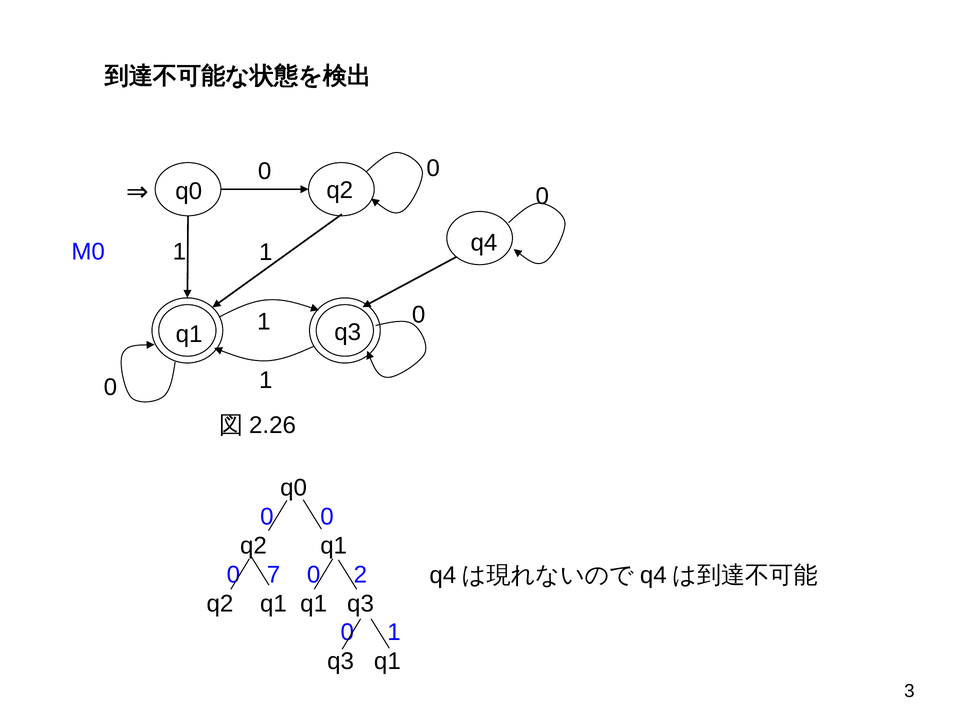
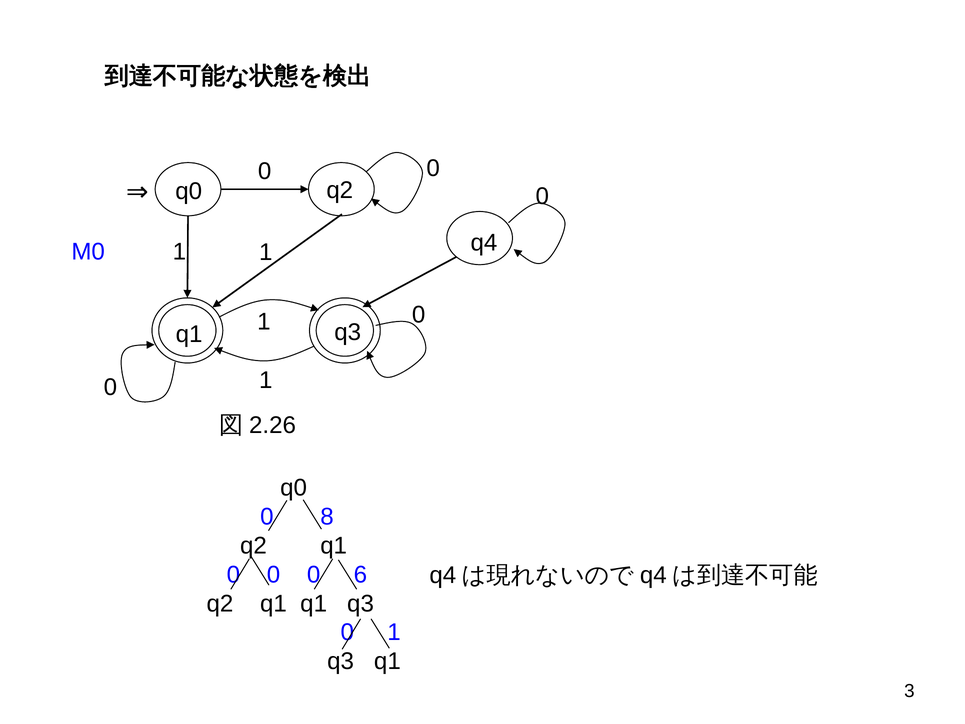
0: 0 -> 8 (327, 516)
7: 7 -> 0 (273, 574)
2: 2 -> 6 (360, 574)
